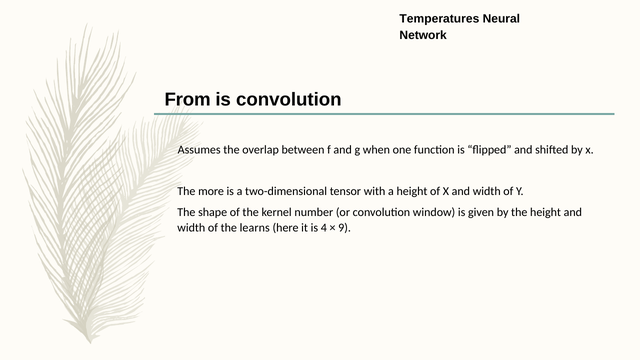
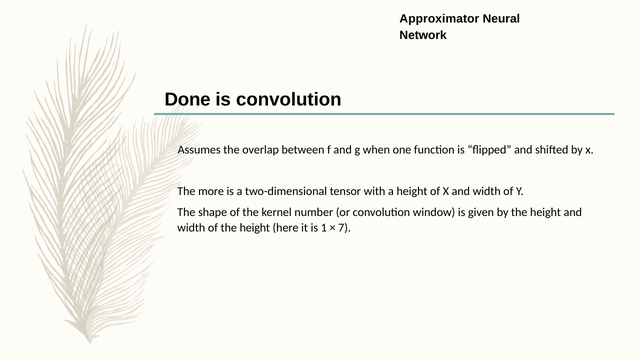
Temperatures: Temperatures -> Approximator (439, 19)
From: From -> Done (188, 99)
of the learns: learns -> height (255, 228)
4: 4 -> 1 (324, 228)
9: 9 -> 7 (345, 228)
